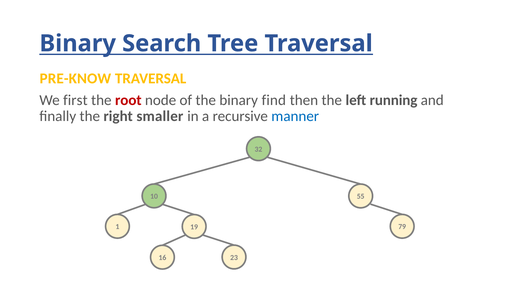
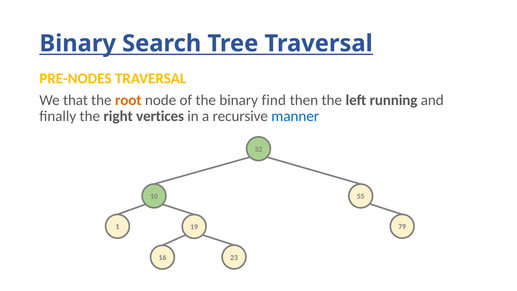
PRE-KNOW: PRE-KNOW -> PRE-NODES (75, 78)
first: first -> that (76, 100)
root colour: red -> orange (128, 100)
smaller: smaller -> vertices (160, 116)
